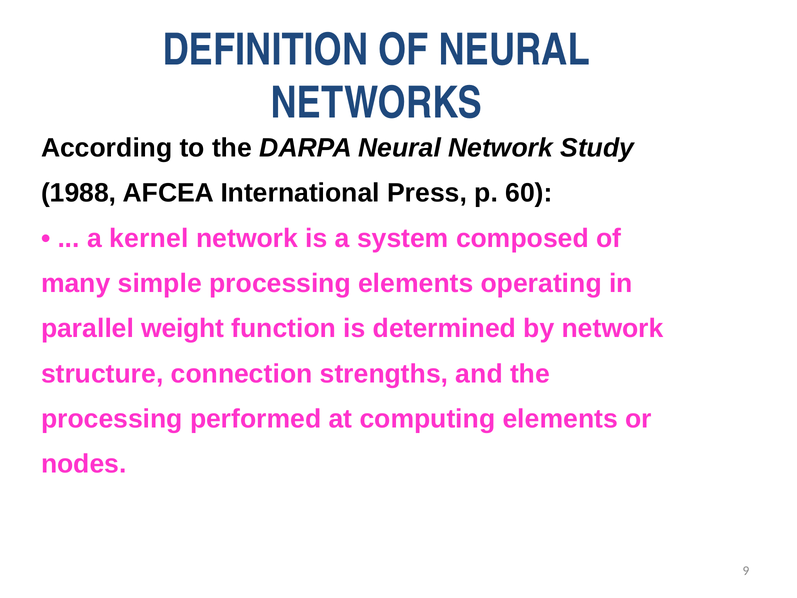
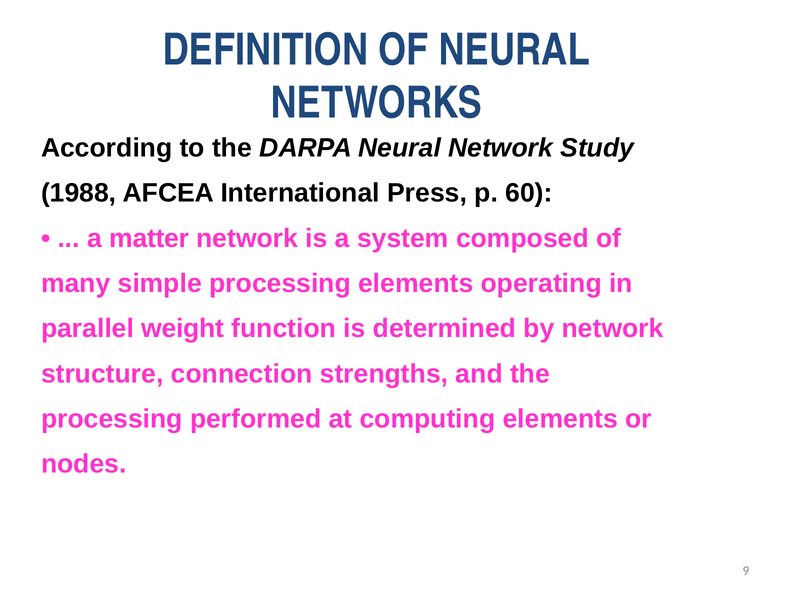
kernel: kernel -> matter (149, 238)
